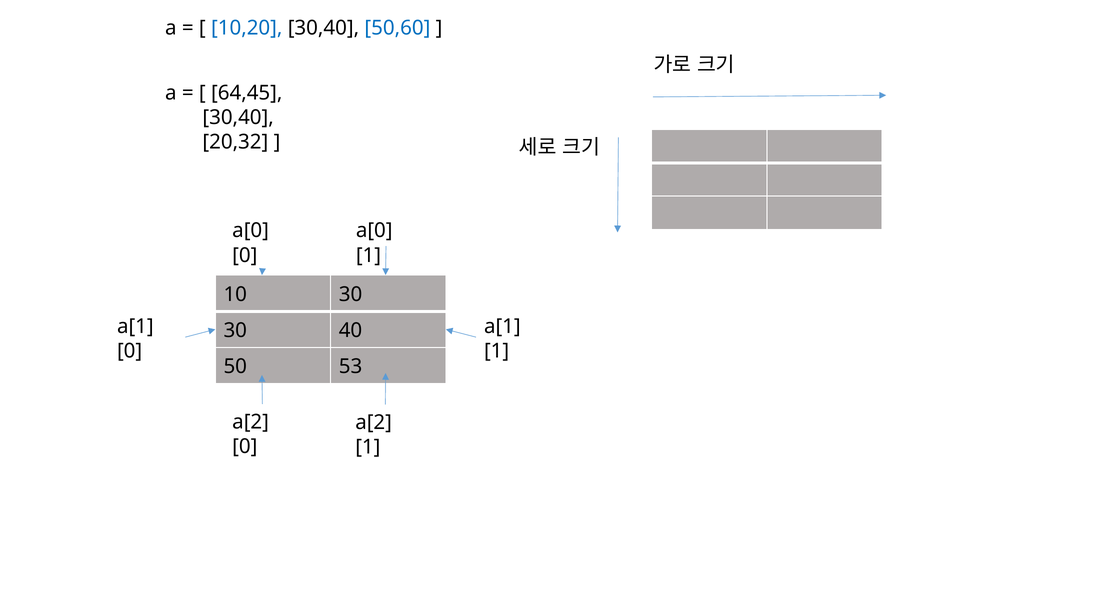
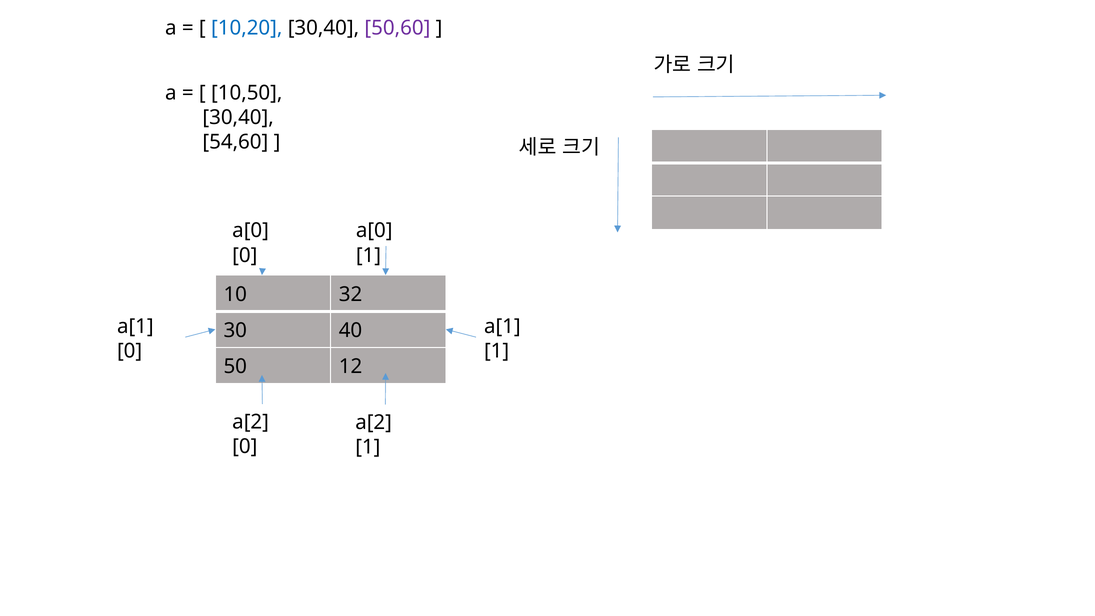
50,60 colour: blue -> purple (397, 28)
64,45: 64,45 -> 10,50 (247, 93)
20,32: 20,32 -> 54,60 (235, 142)
10 30: 30 -> 32 (351, 294)
53: 53 -> 12 (351, 367)
